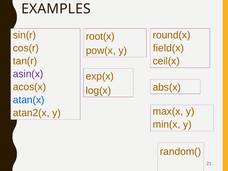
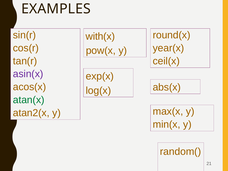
root(x: root(x -> with(x (100, 36)
field(x: field(x -> year(x (168, 48)
atan(x colour: blue -> green (29, 100)
